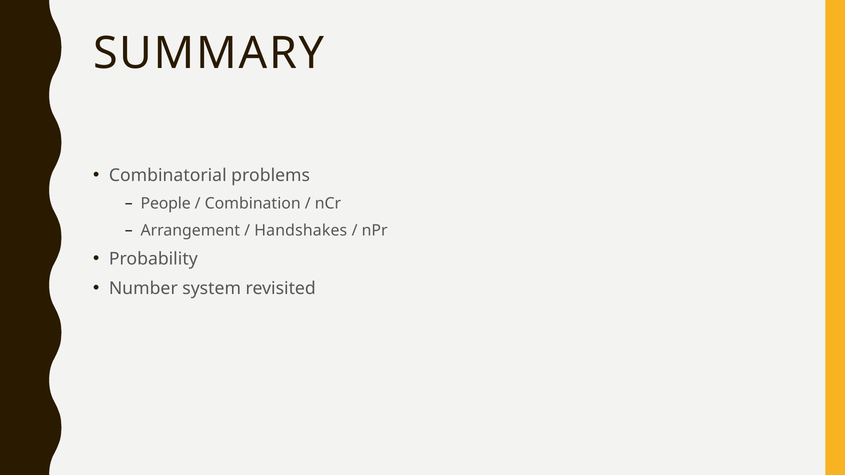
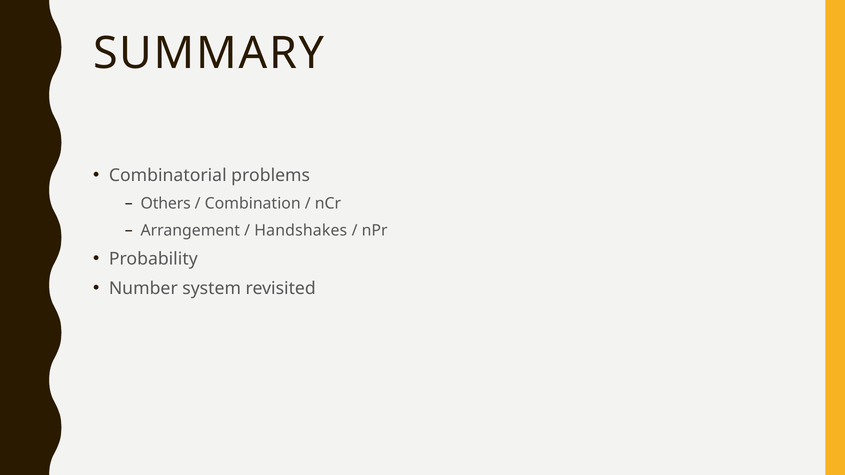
People: People -> Others (166, 204)
